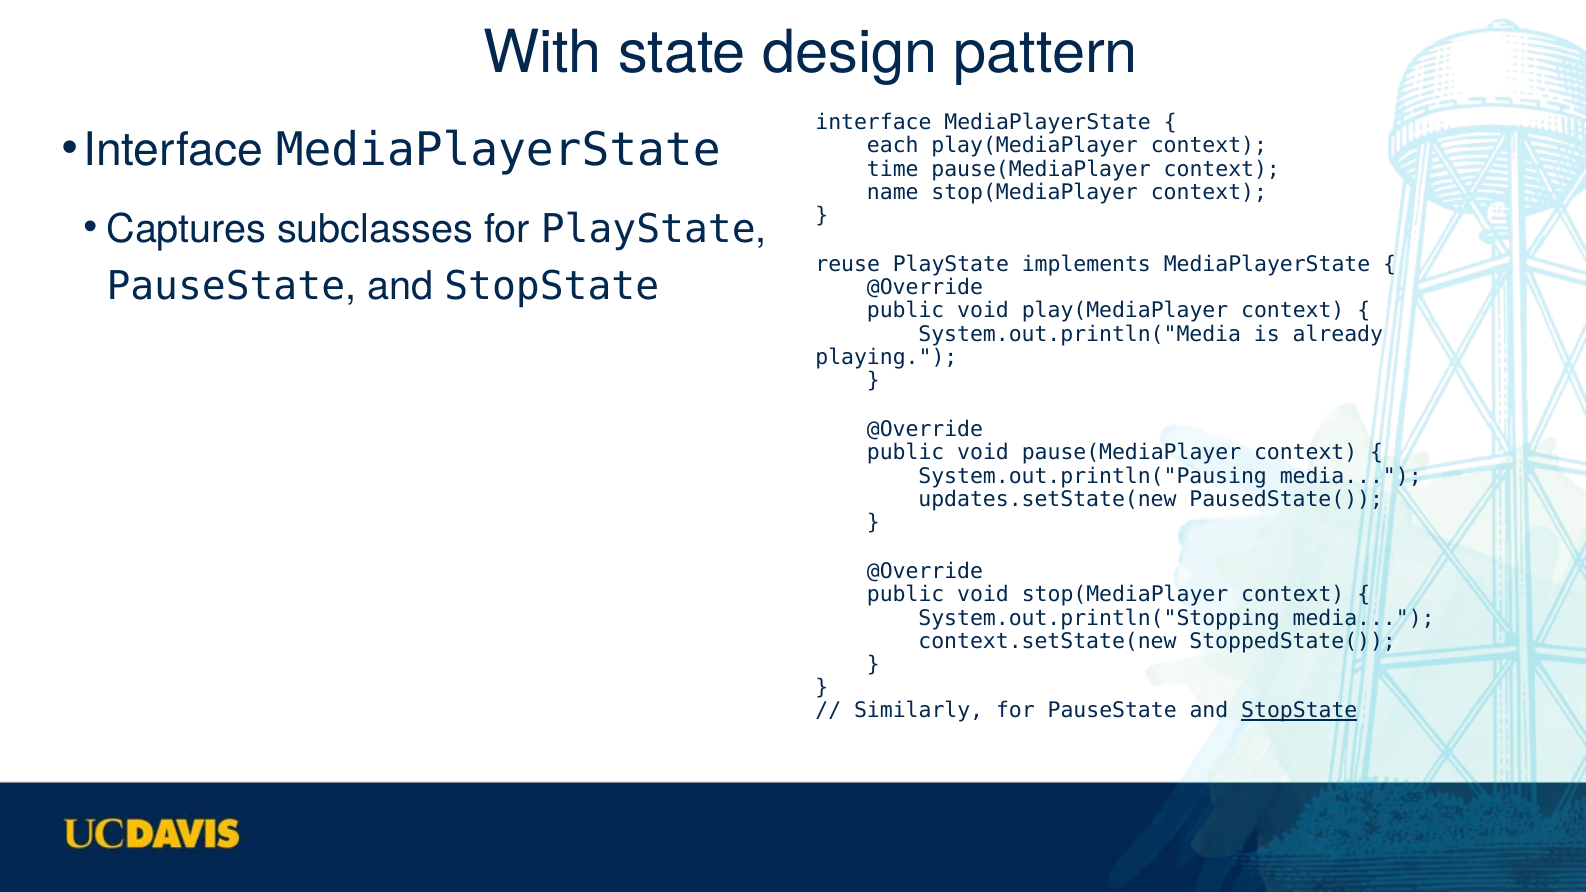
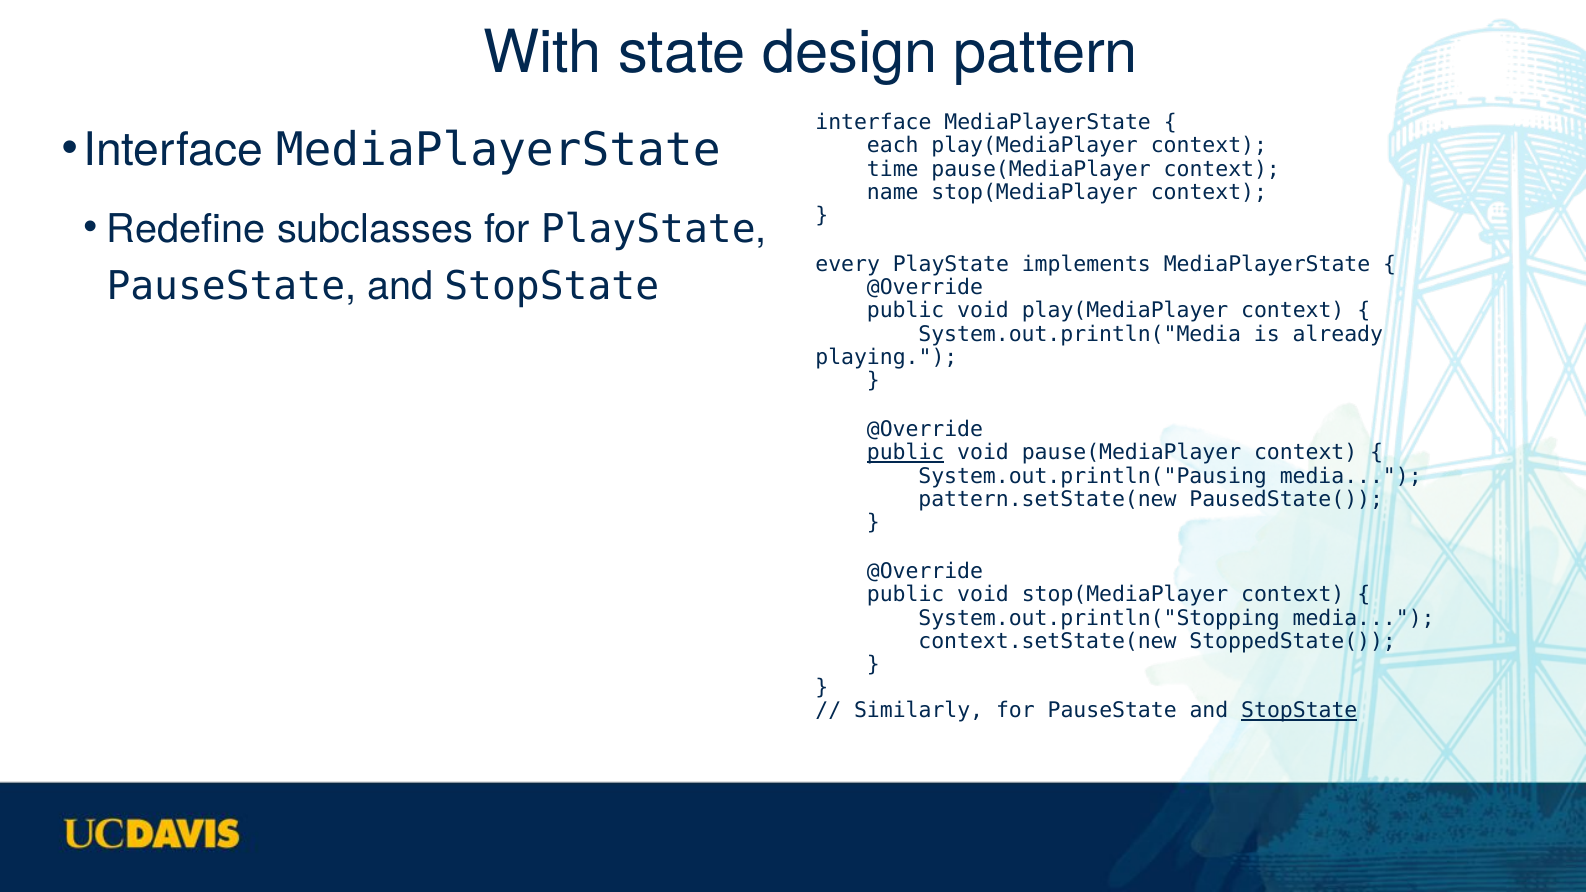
Captures: Captures -> Redefine (186, 229)
reuse: reuse -> every (848, 264)
public underline: none -> present (906, 453)
updates.setState(new: updates.setState(new -> pattern.setState(new (1048, 499)
